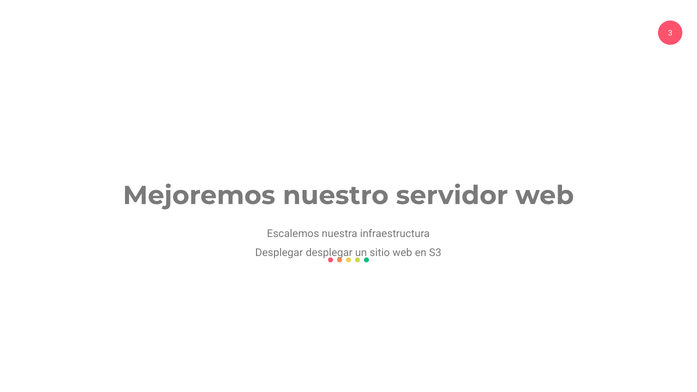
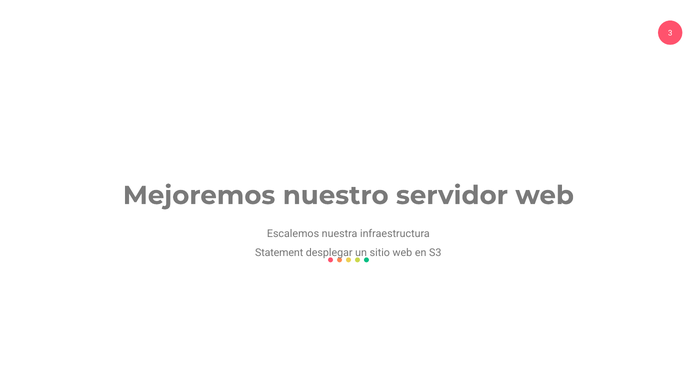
Desplegar: Desplegar -> Statement (279, 253)
